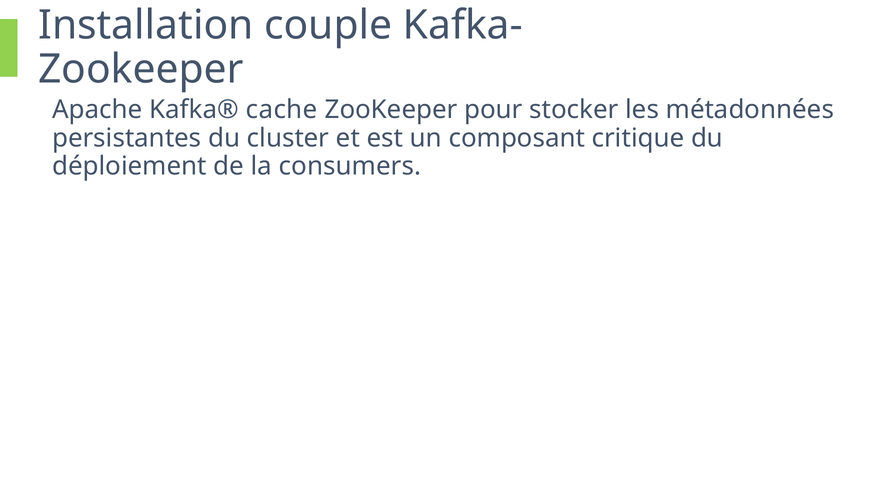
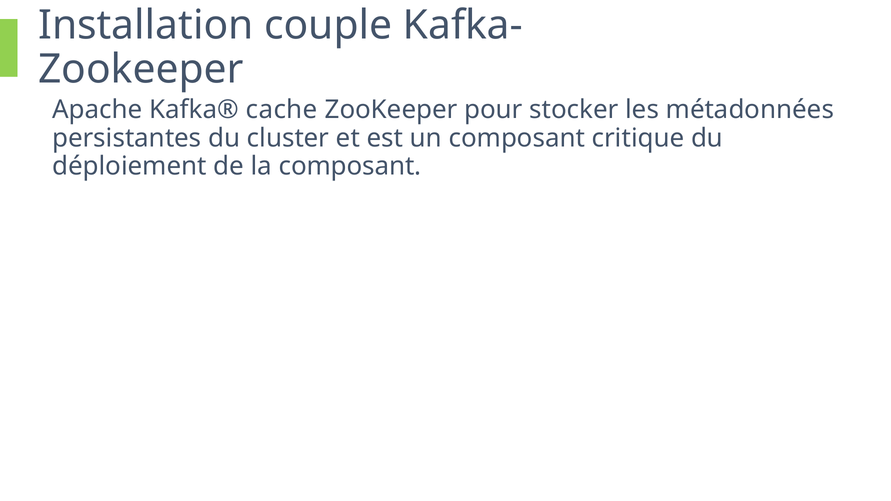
la consumers: consumers -> composant (350, 166)
